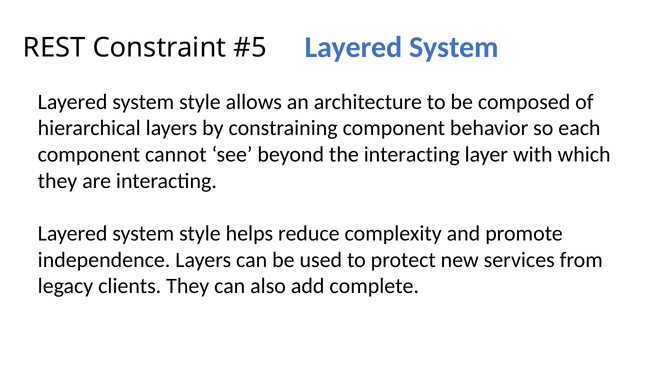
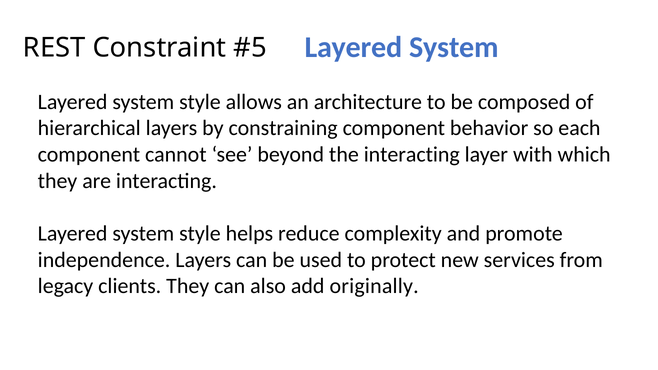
complete: complete -> originally (374, 286)
